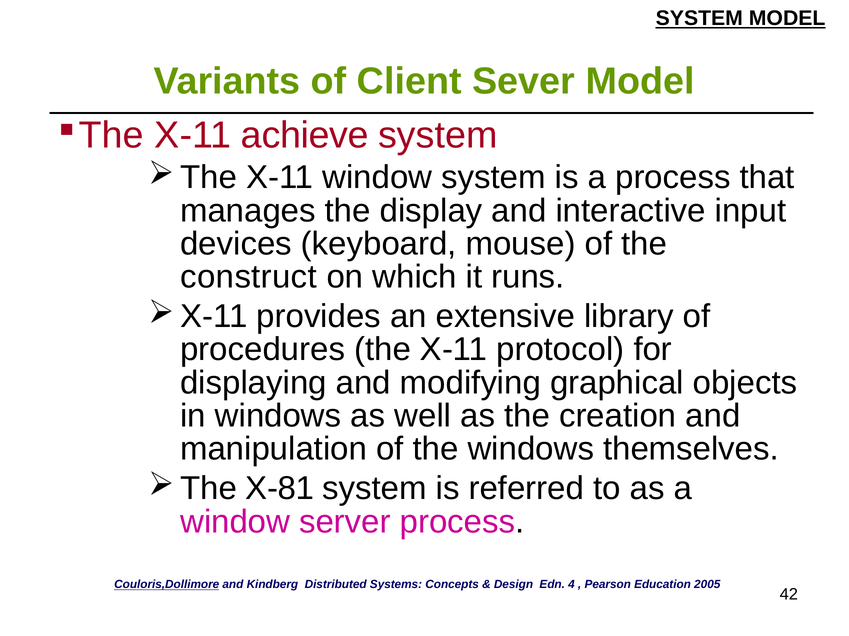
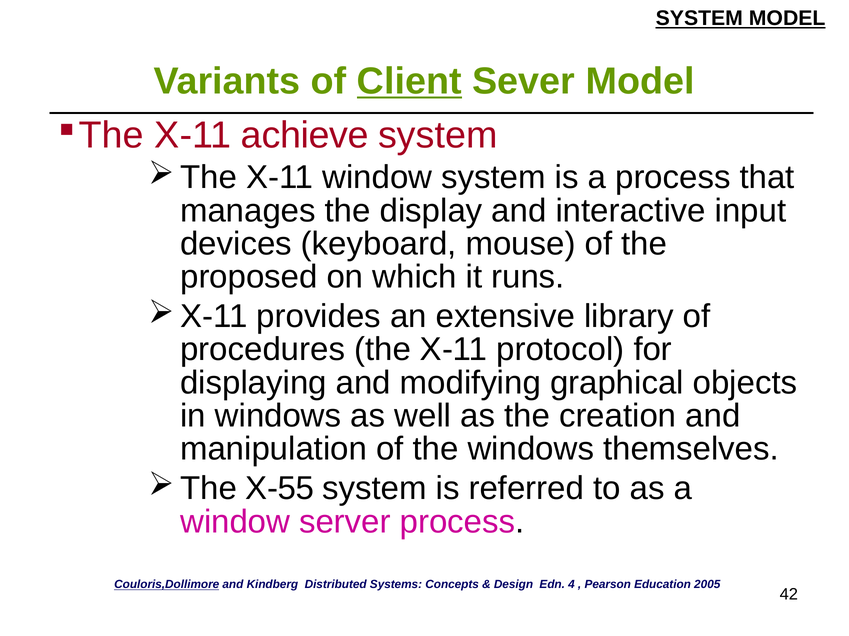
Client underline: none -> present (409, 81)
construct: construct -> proposed (249, 277)
X-81: X-81 -> X-55 (280, 489)
